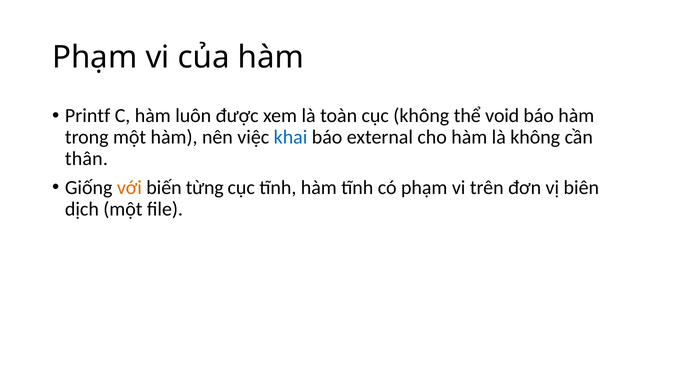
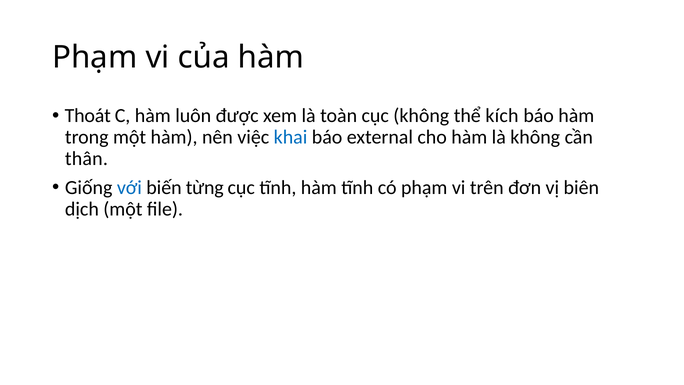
Printf: Printf -> Thoát (88, 116)
void: void -> kích (502, 116)
với colour: orange -> blue (129, 187)
